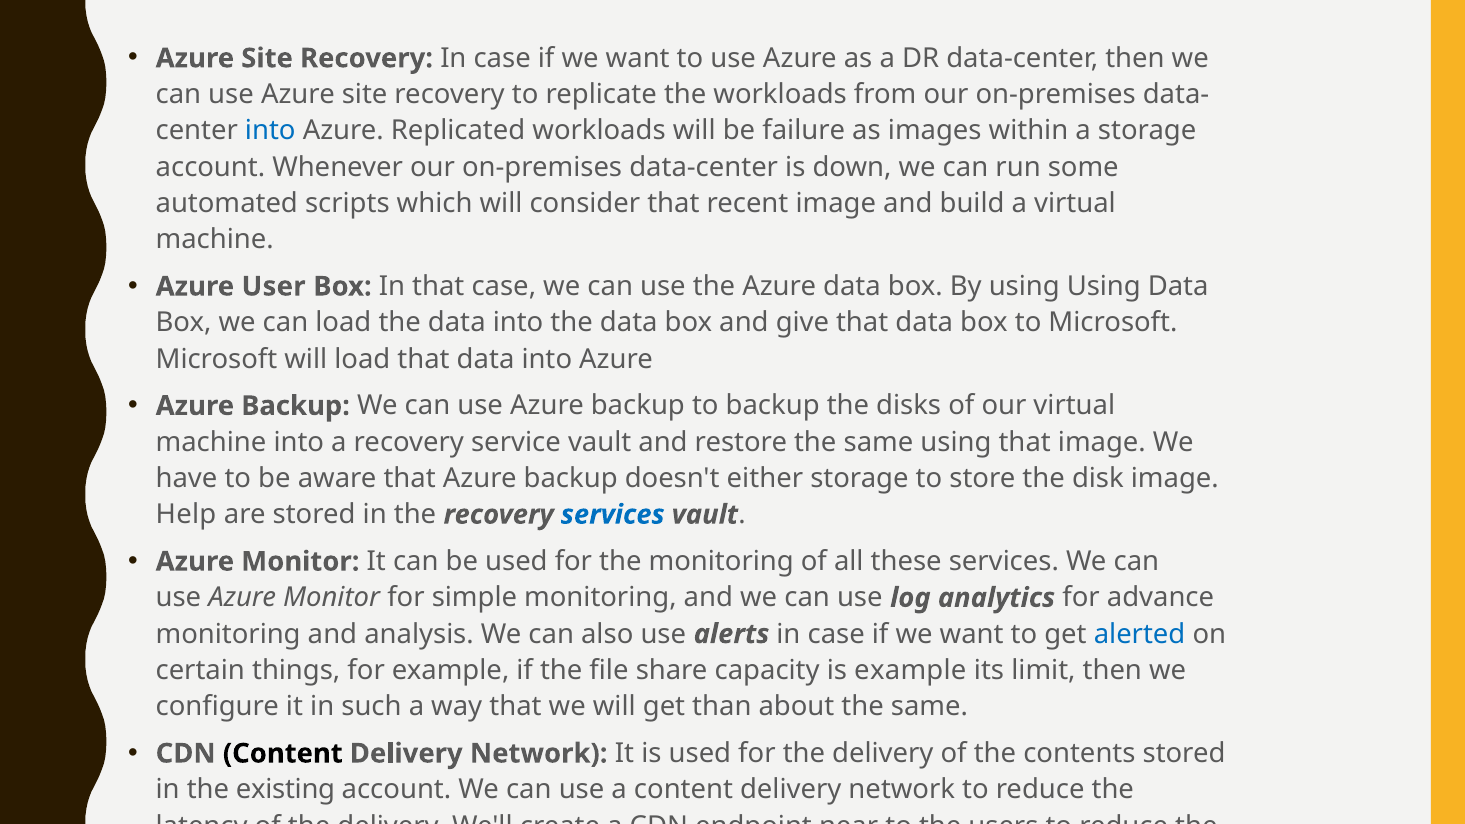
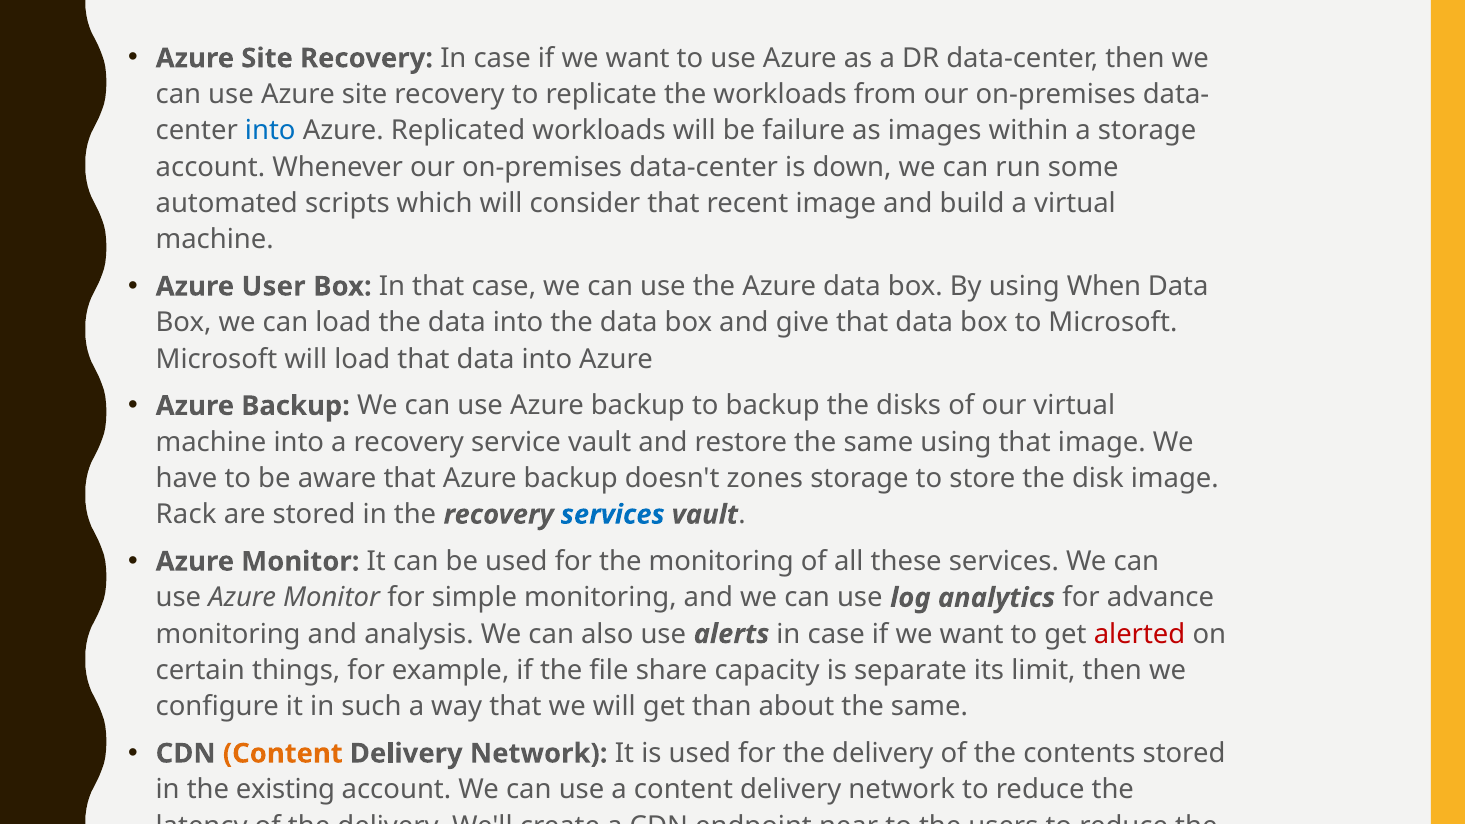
using Using: Using -> When (1104, 286)
either: either -> zones (765, 478)
Help: Help -> Rack (186, 515)
alerted colour: blue -> red (1140, 634)
is example: example -> separate (911, 670)
Content colour: black -> orange (283, 754)
